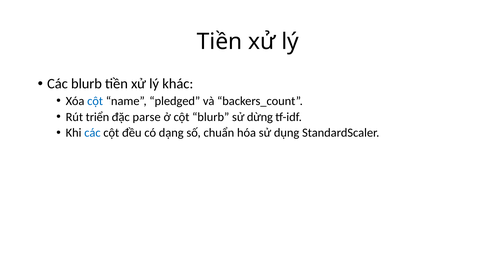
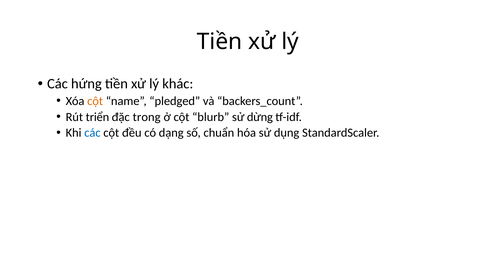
Các blurb: blurb -> hứng (86, 84)
cột colour: blue -> orange (95, 101)
parse: parse -> trong (147, 117)
